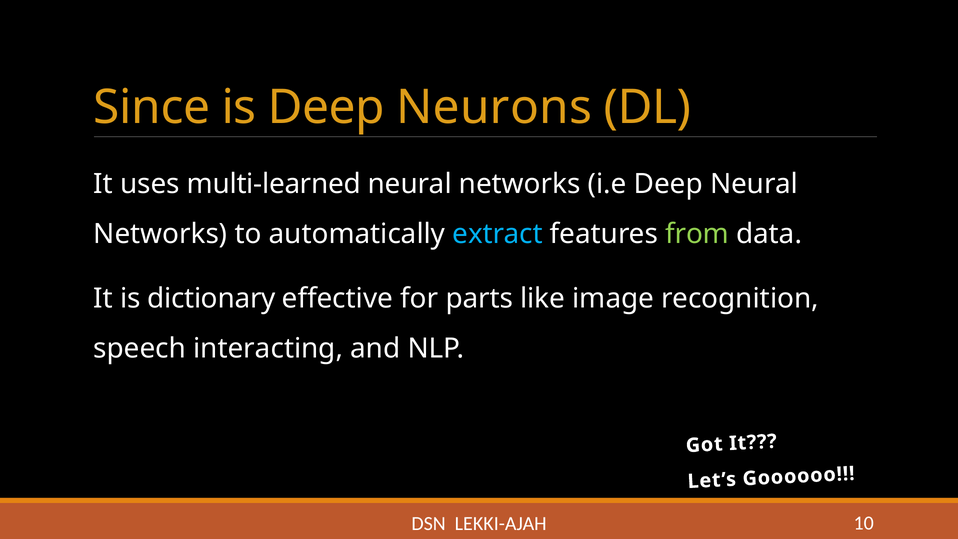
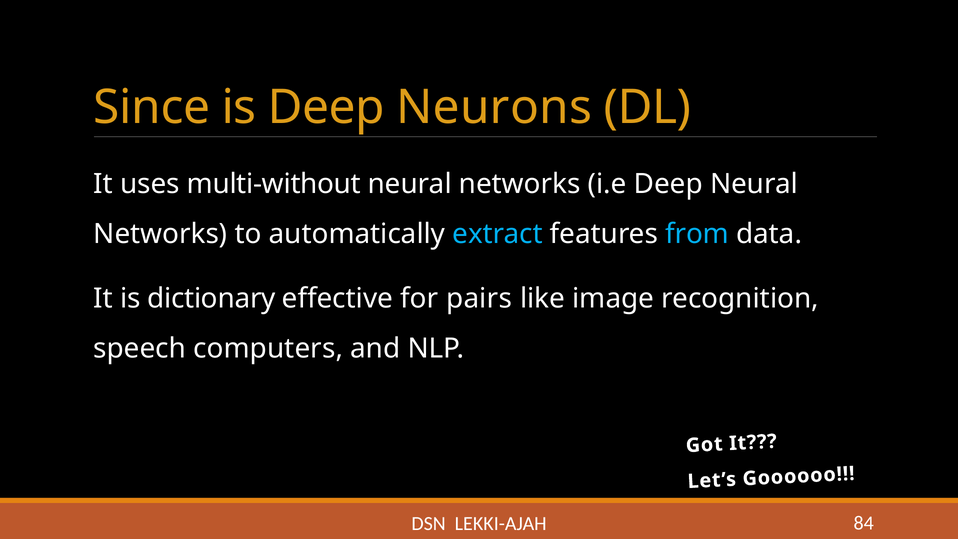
multi-learned: multi-learned -> multi-without (274, 184)
from colour: light green -> light blue (697, 234)
parts: parts -> pairs (479, 298)
interacting: interacting -> computers (268, 349)
10: 10 -> 84 (864, 523)
